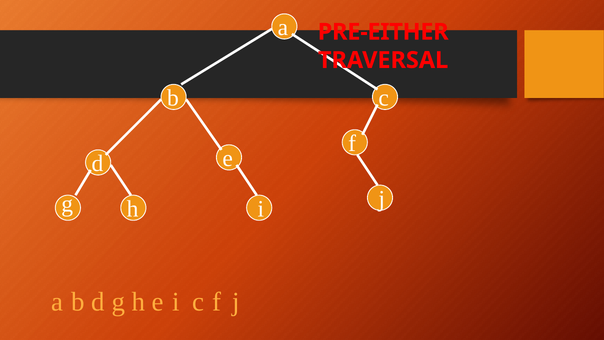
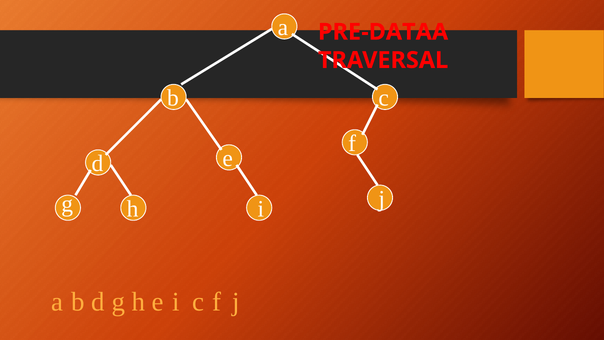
PRE-EITHER: PRE-EITHER -> PRE-DATAA (383, 32)
